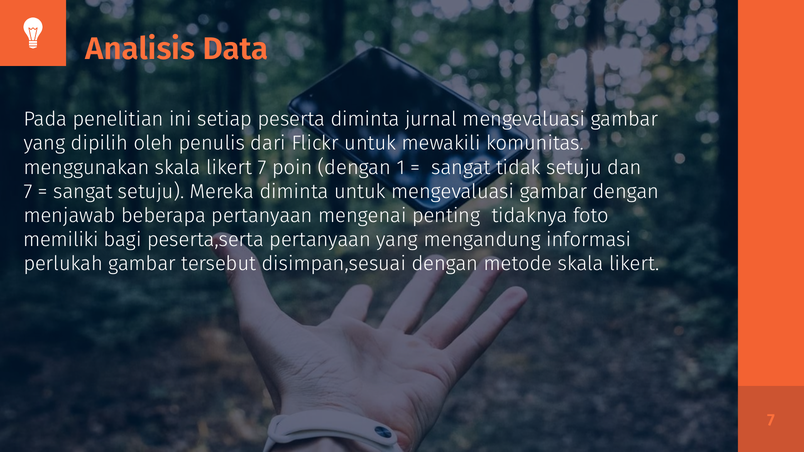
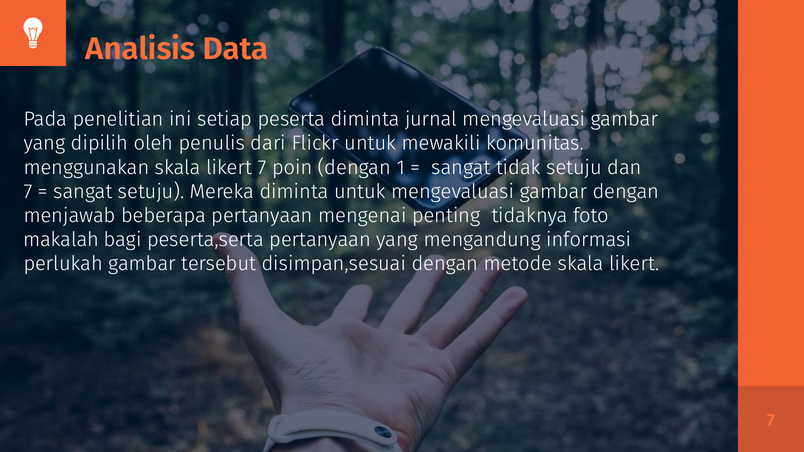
memiliki: memiliki -> makalah (61, 240)
